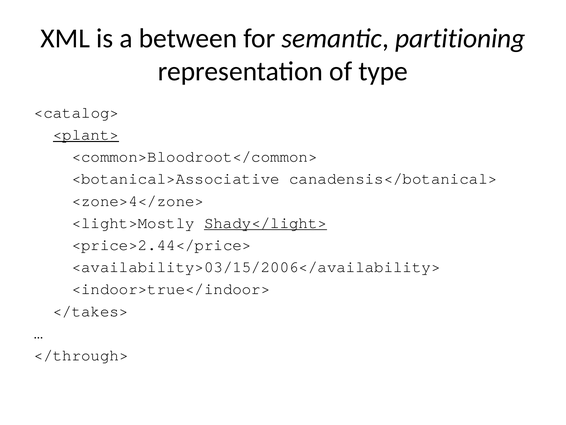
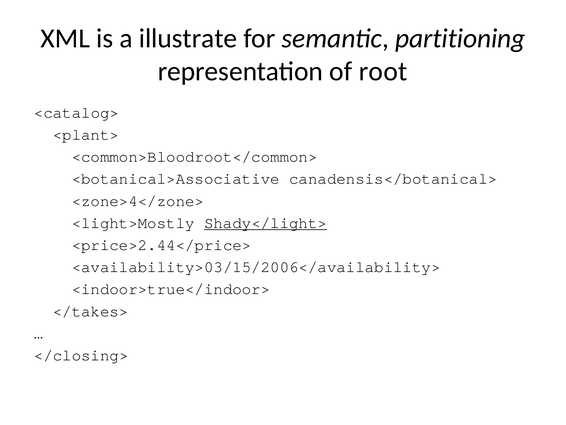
between: between -> illustrate (188, 38)
type: type -> root (383, 71)
<plant> underline: present -> none (86, 134)
</through>: </through> -> </closing> (81, 355)
